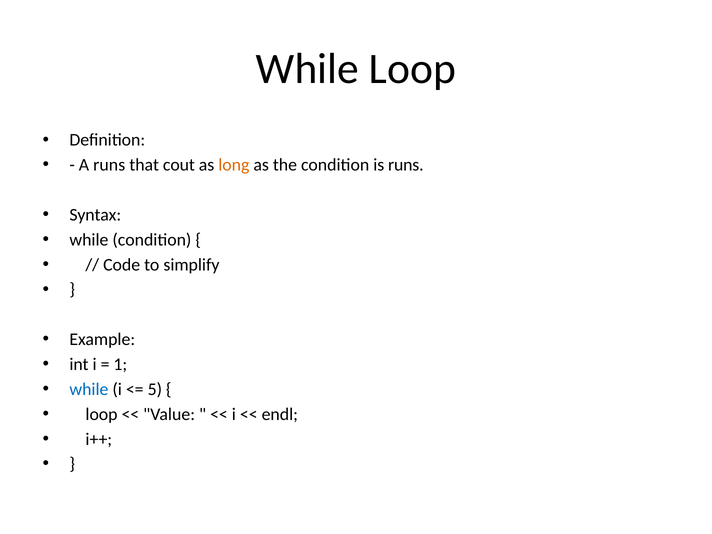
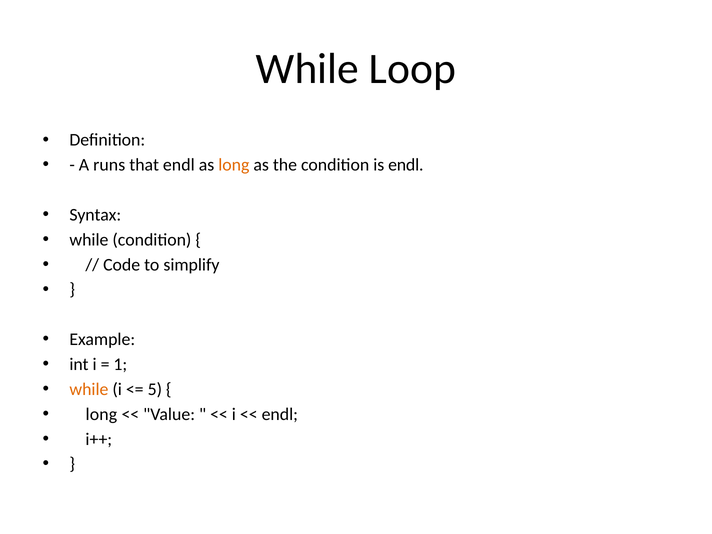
that cout: cout -> endl (179, 165)
is runs: runs -> endl (406, 165)
while colour: blue -> orange (89, 389)
loop: loop -> long (101, 414)
